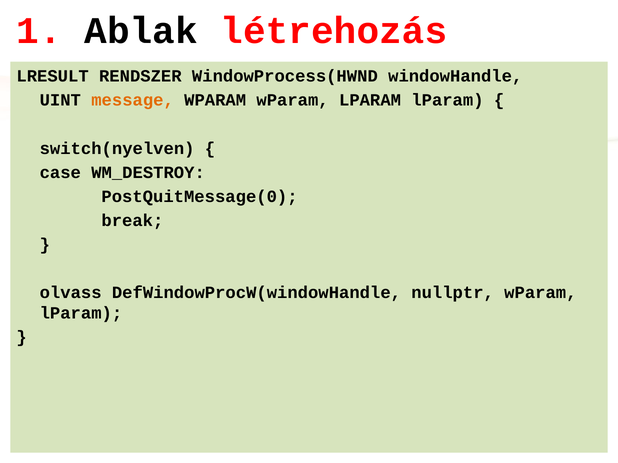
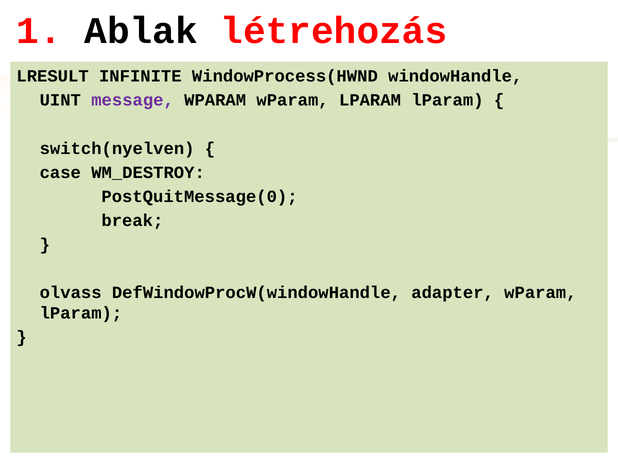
RENDSZER: RENDSZER -> INFINITE (140, 76)
message colour: orange -> purple (133, 100)
nullptr: nullptr -> adapter (453, 293)
